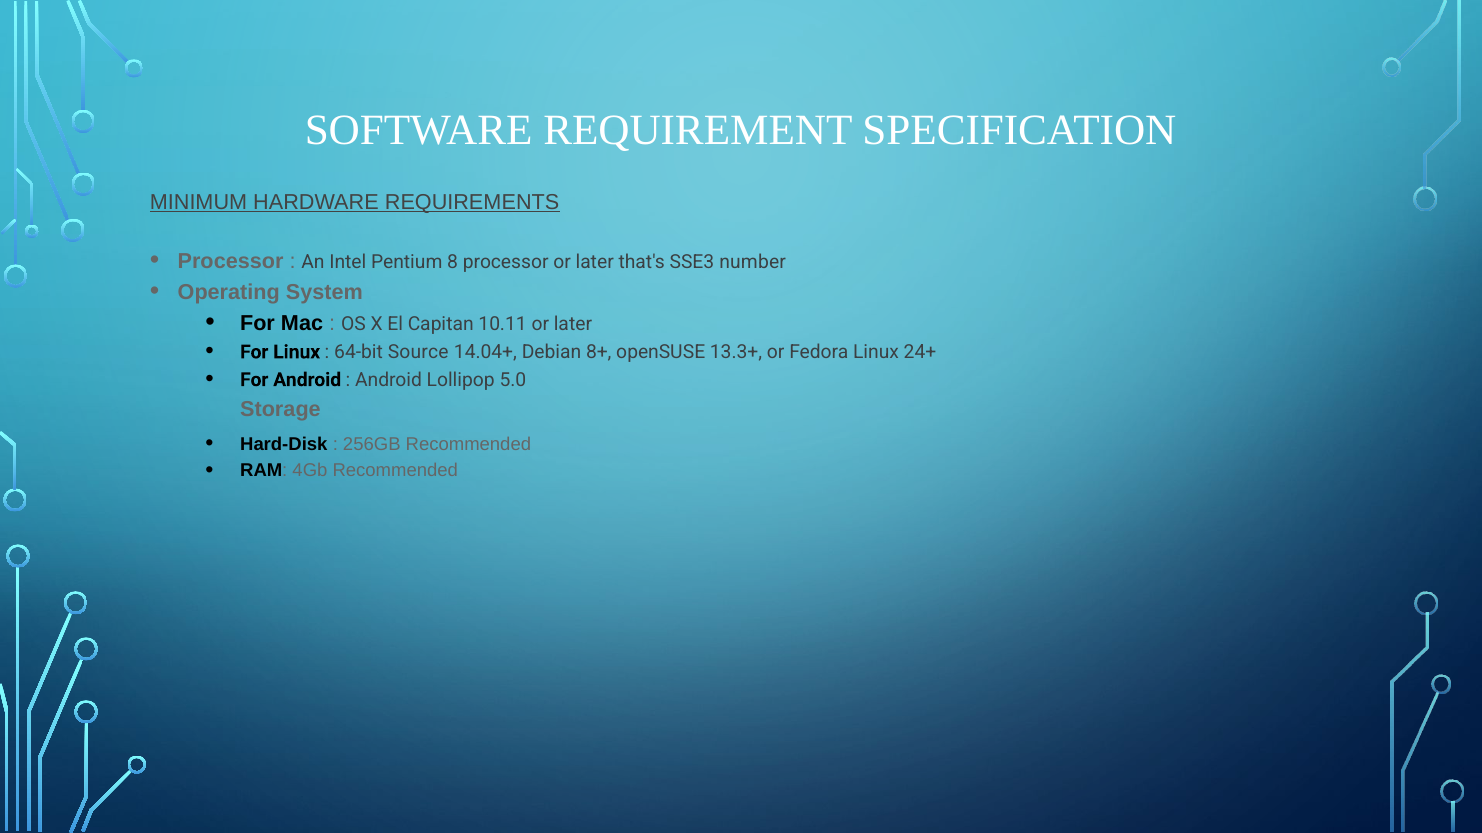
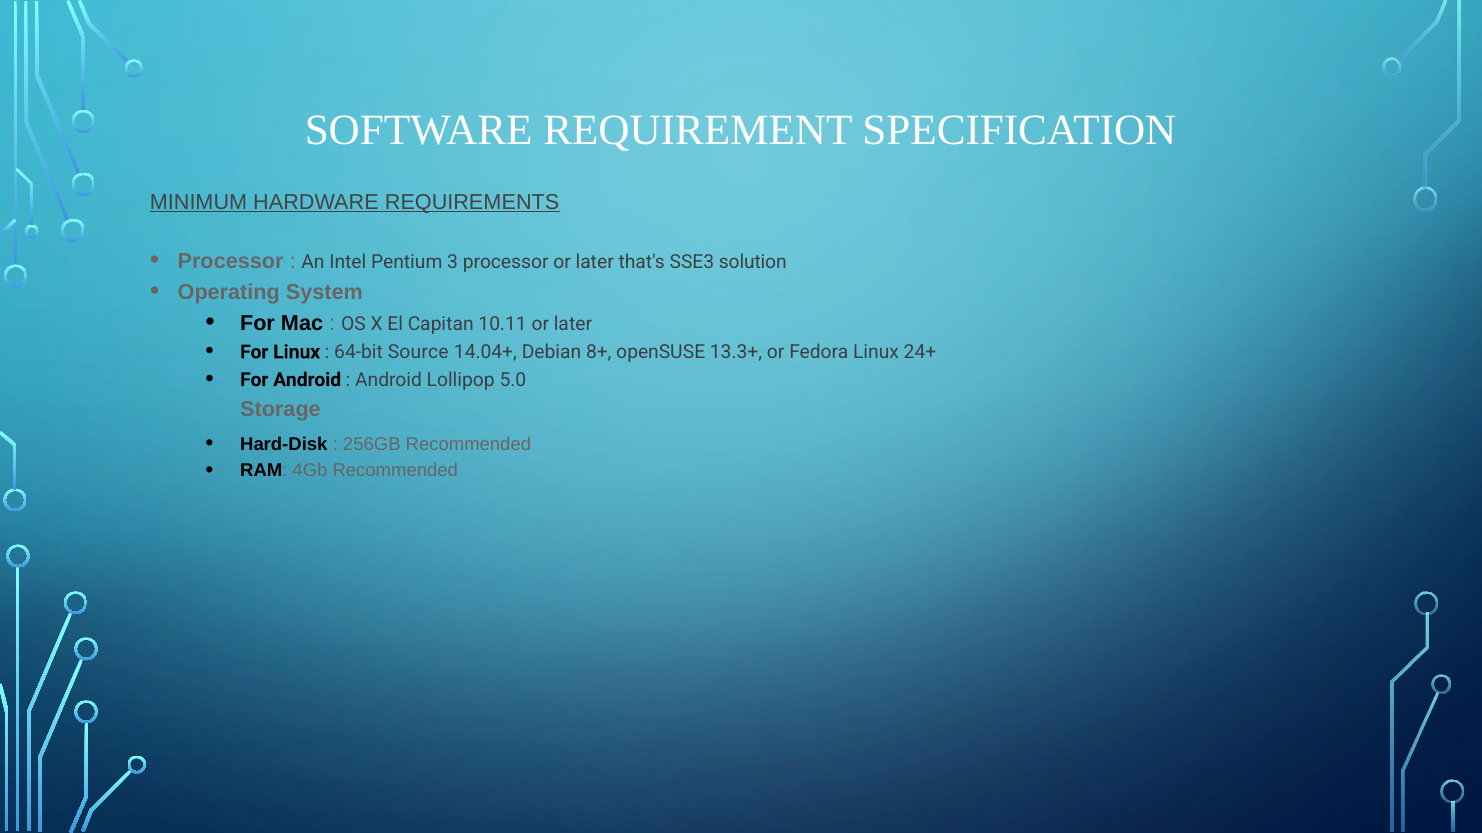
8: 8 -> 3 (453, 262)
number: number -> solution (753, 262)
